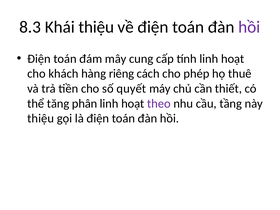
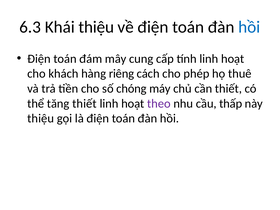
8.3: 8.3 -> 6.3 (30, 27)
hồi colour: purple -> blue (249, 27)
quyết: quyết -> chóng (131, 89)
tăng phân: phân -> thiết (84, 104)
tầng: tầng -> thấp (231, 104)
